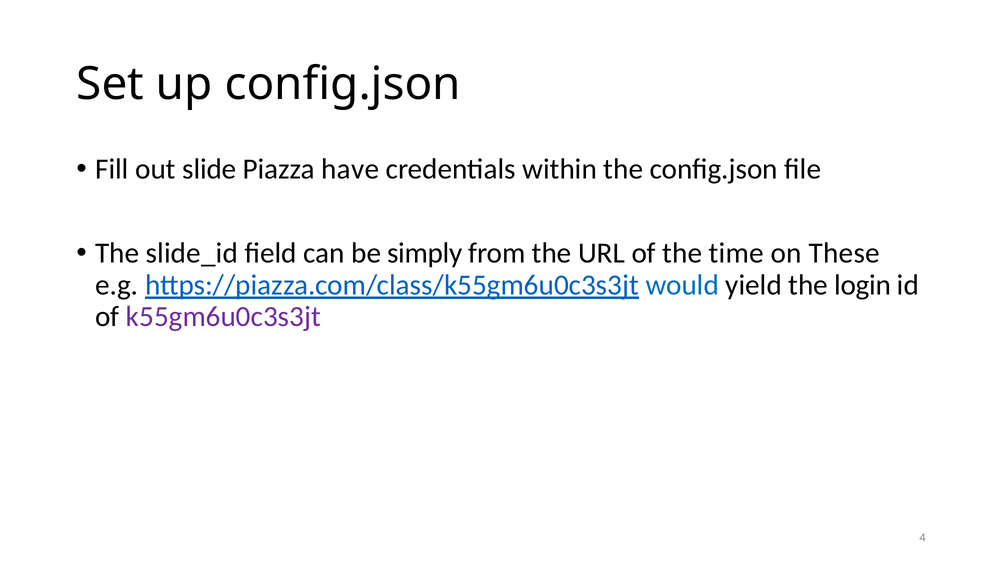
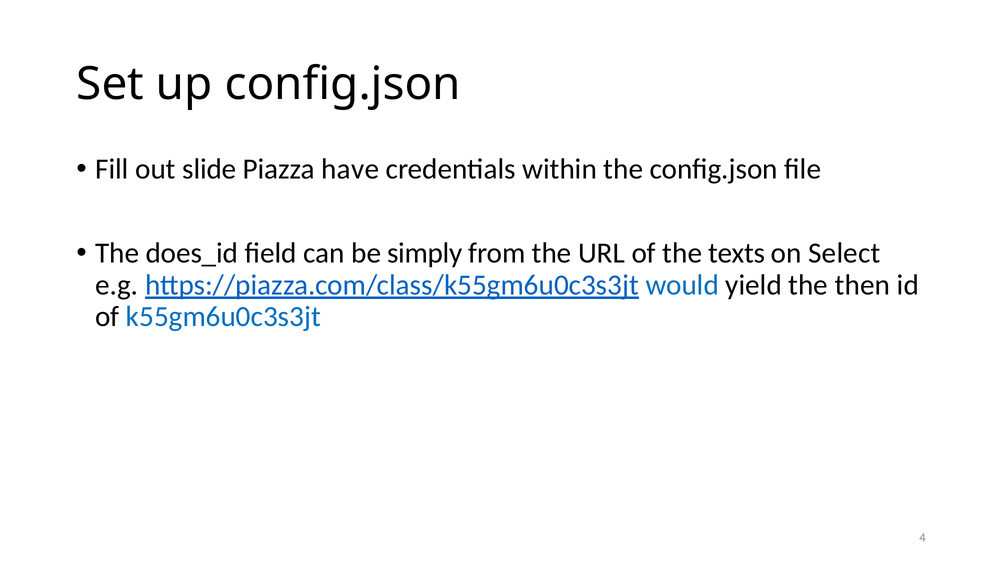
slide_id: slide_id -> does_id (192, 253)
time: time -> texts (737, 253)
These: These -> Select (844, 253)
login: login -> then (862, 285)
k55gm6u0c3s3jt colour: purple -> blue (223, 317)
